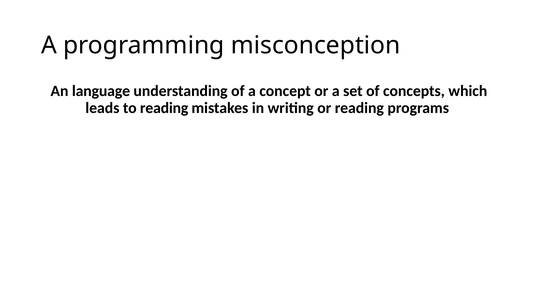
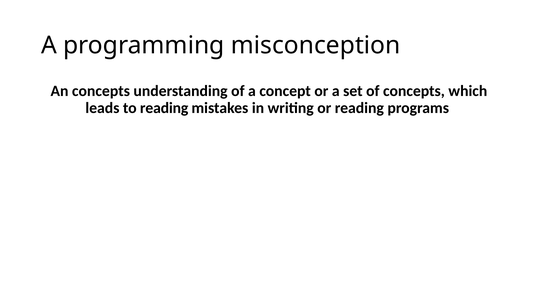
An language: language -> concepts (101, 91)
